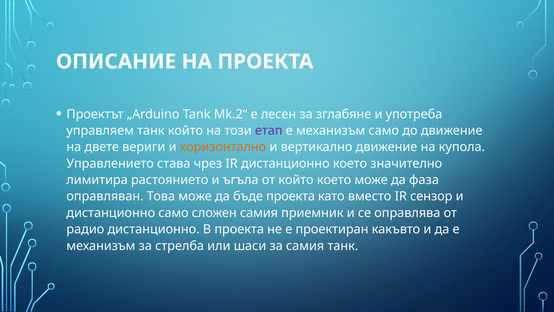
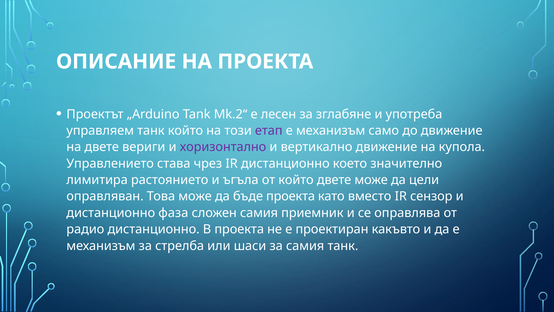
хоризонтално colour: orange -> purple (223, 147)
който което: което -> двете (334, 180)
фаза: фаза -> цели (424, 180)
дистанционно само: само -> фаза (173, 213)
